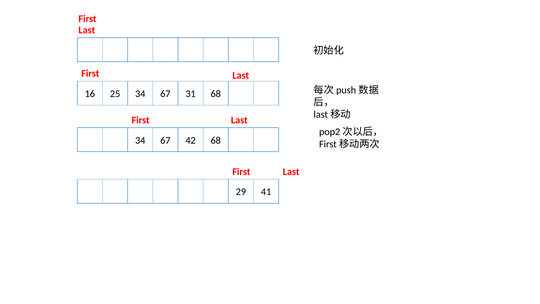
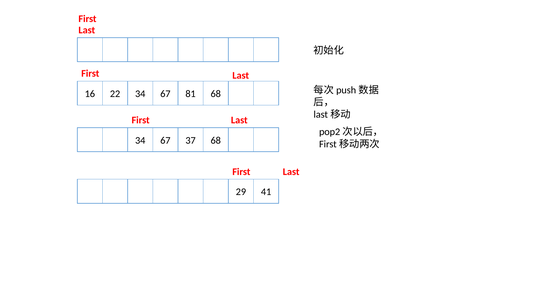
25: 25 -> 22 (115, 94)
31: 31 -> 81 (191, 94)
42: 42 -> 37 (191, 140)
